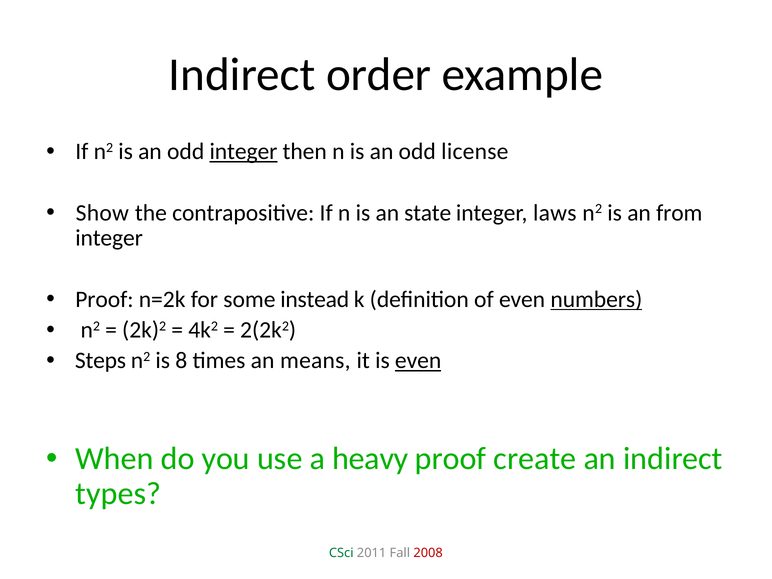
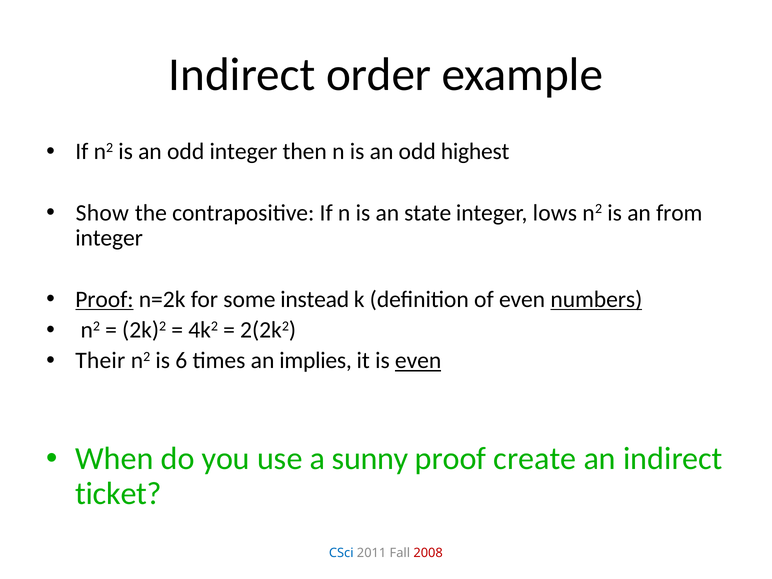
integer underline: present -> none (243, 152)
license: license -> highest (475, 152)
laws: laws -> lows (555, 213)
Proof underline: none -> present (104, 299)
Steps: Steps -> Their (100, 361)
8: 8 -> 6 (181, 361)
means: means -> implies (316, 361)
heavy: heavy -> sunny (370, 459)
types: types -> ticket (118, 493)
CSci colour: green -> blue (341, 553)
